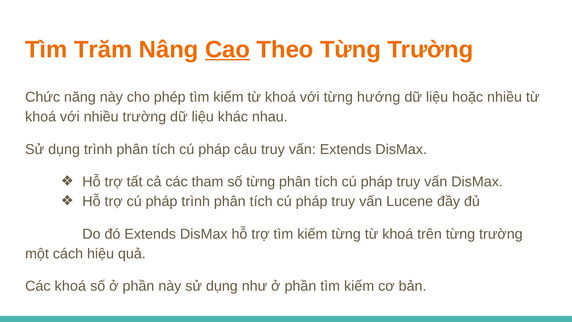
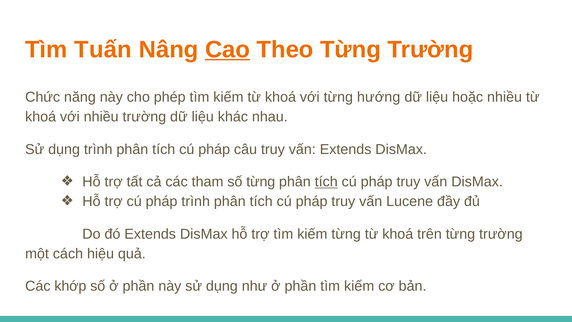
Trăm: Trăm -> Tuấn (103, 49)
tích underline: none -> present (326, 182)
Các khoá: khoá -> khớp (70, 286)
